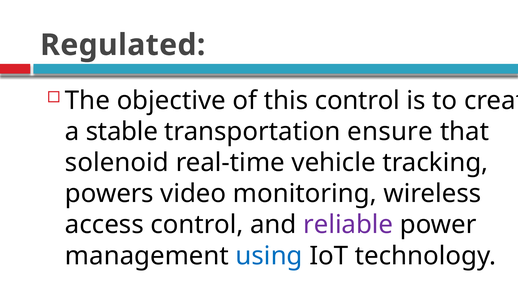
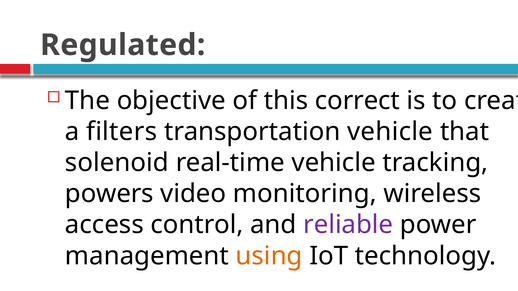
this control: control -> correct (357, 101)
stable: stable -> filters (122, 132)
transportation ensure: ensure -> vehicle (390, 132)
using colour: blue -> orange (269, 256)
